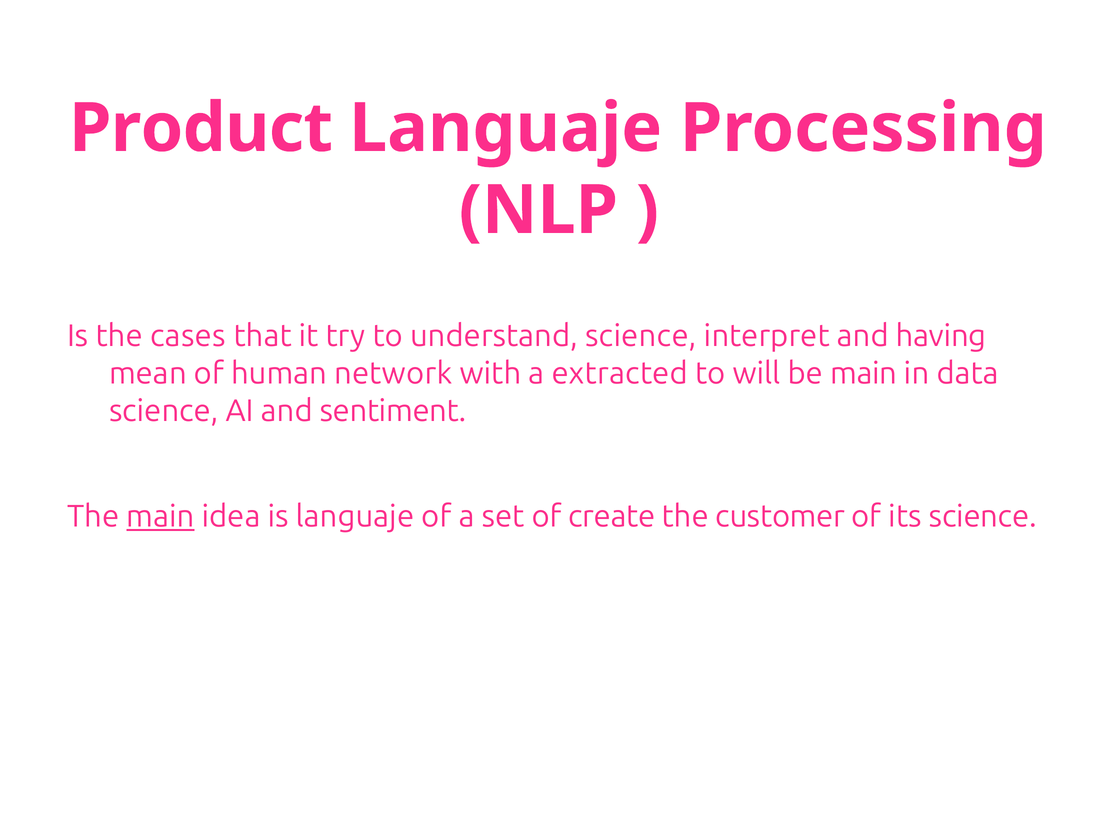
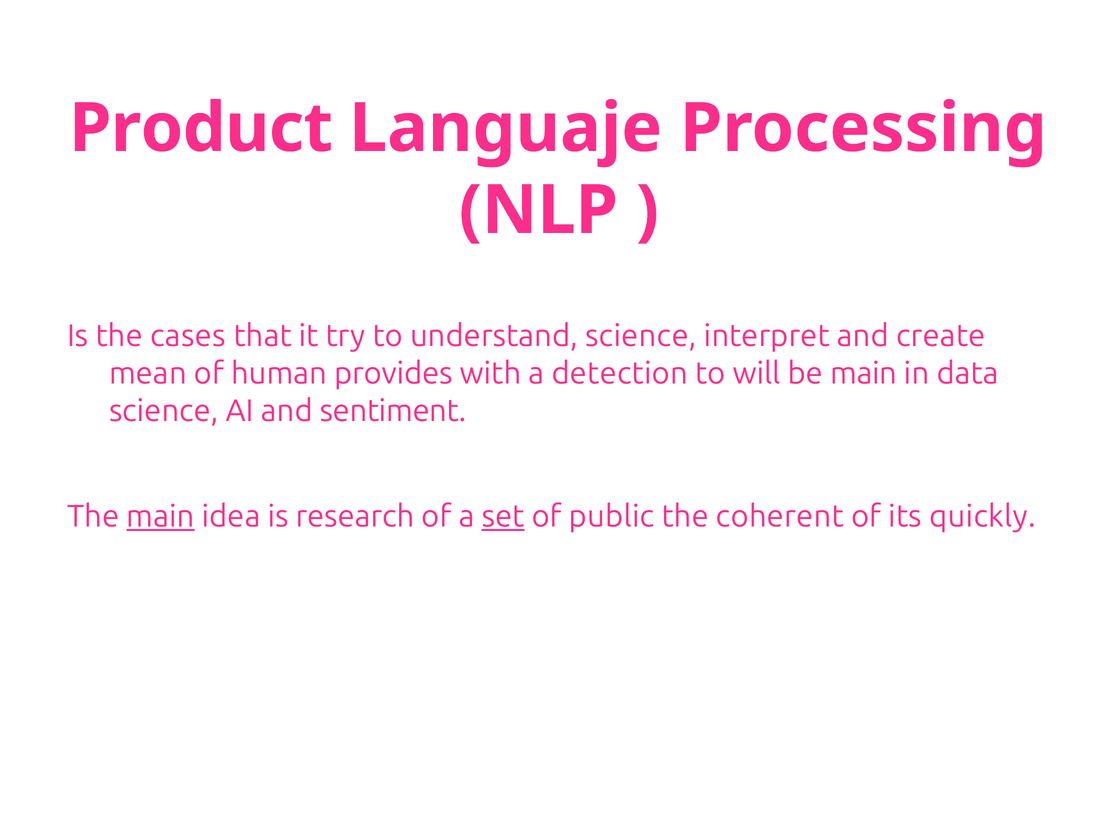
having: having -> create (941, 336)
network: network -> provides (393, 373)
extracted: extracted -> detection (620, 373)
is languaje: languaje -> research (355, 516)
set underline: none -> present (503, 516)
create: create -> public (612, 516)
customer: customer -> coherent (780, 516)
its science: science -> quickly (983, 516)
